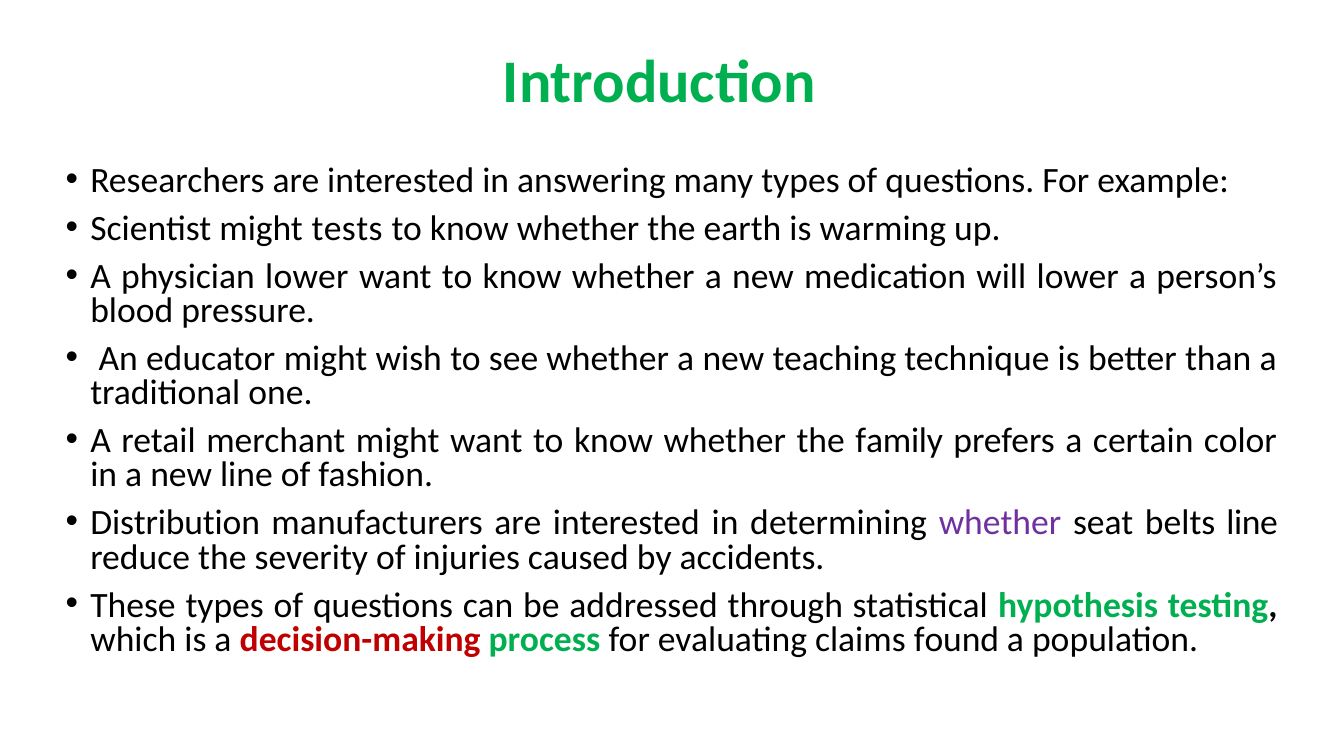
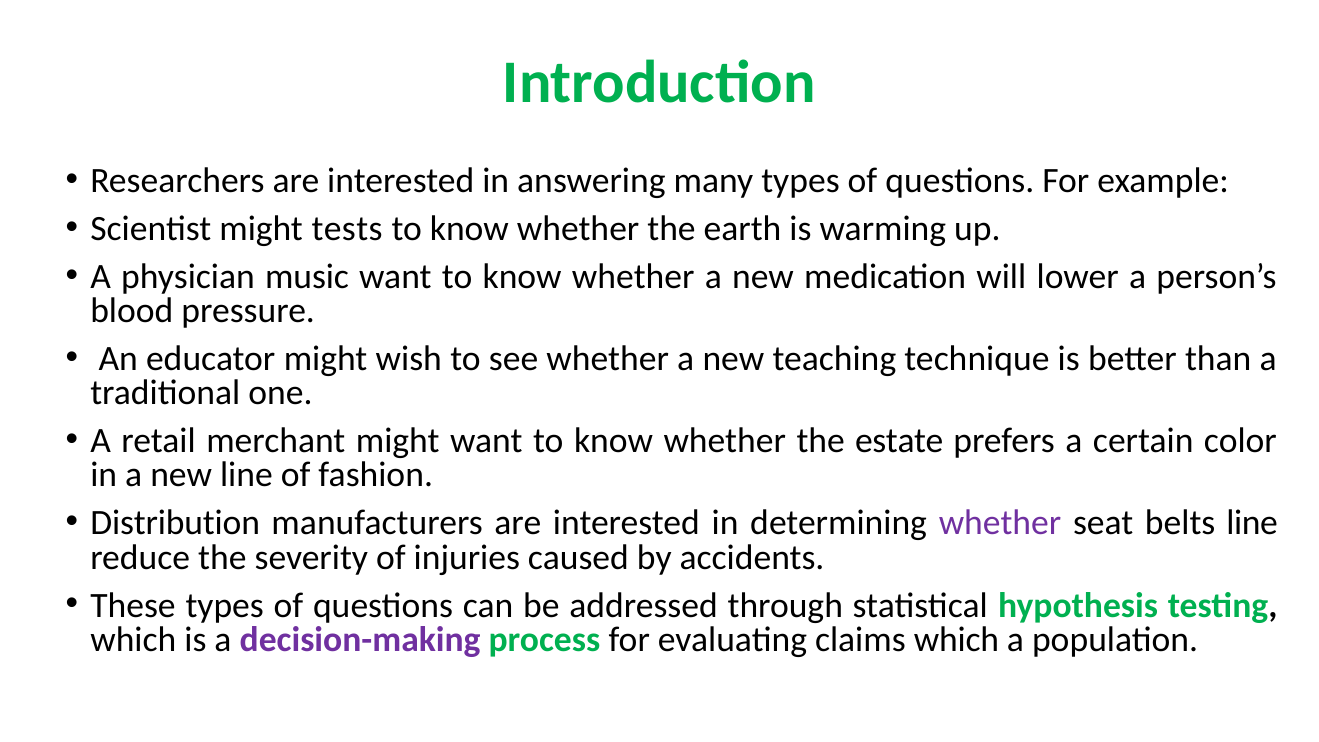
physician lower: lower -> music (307, 277)
family: family -> estate (899, 441)
decision-making colour: red -> purple (360, 639)
claims found: found -> which (956, 639)
